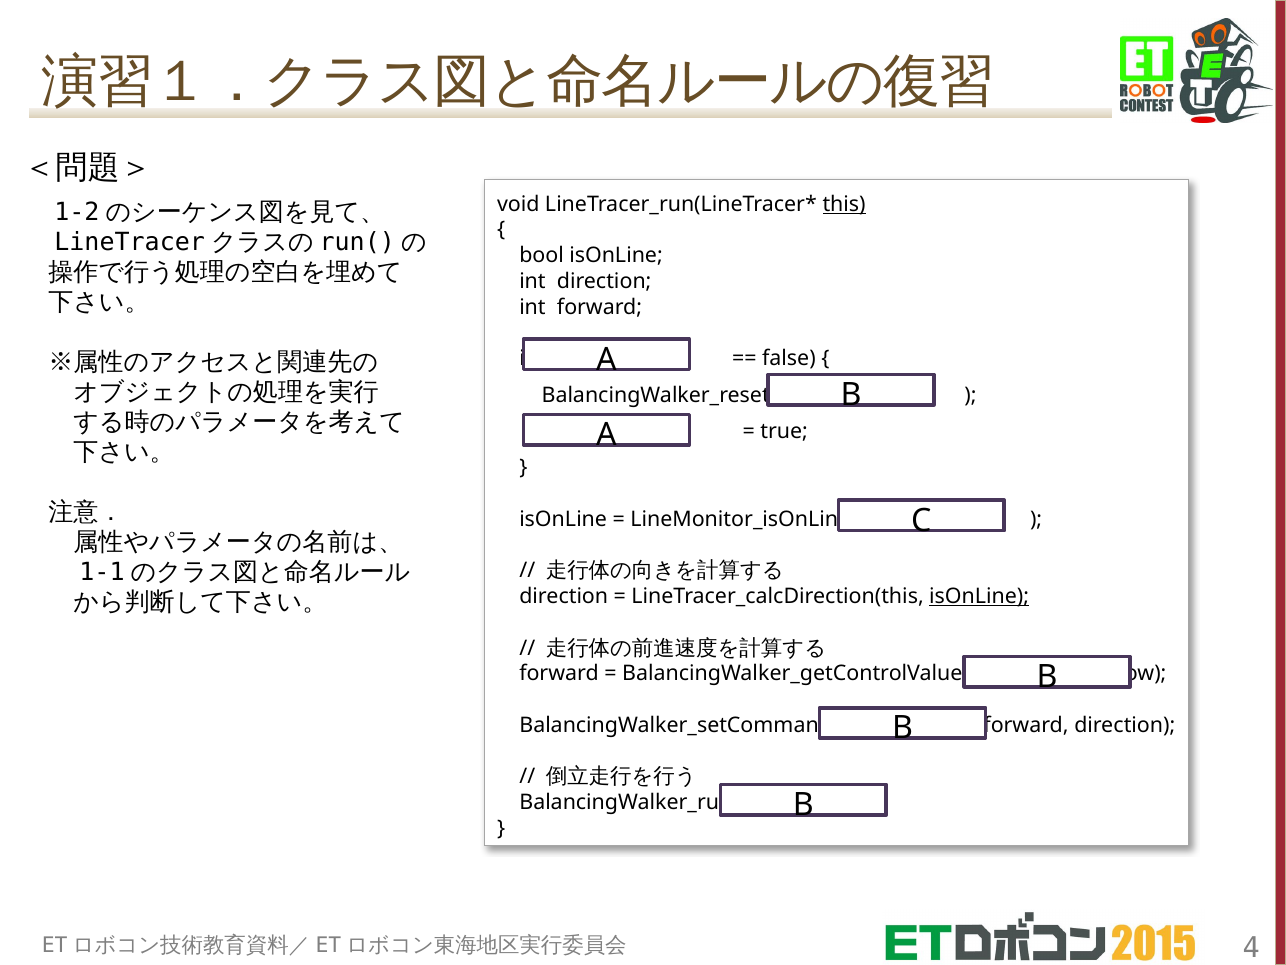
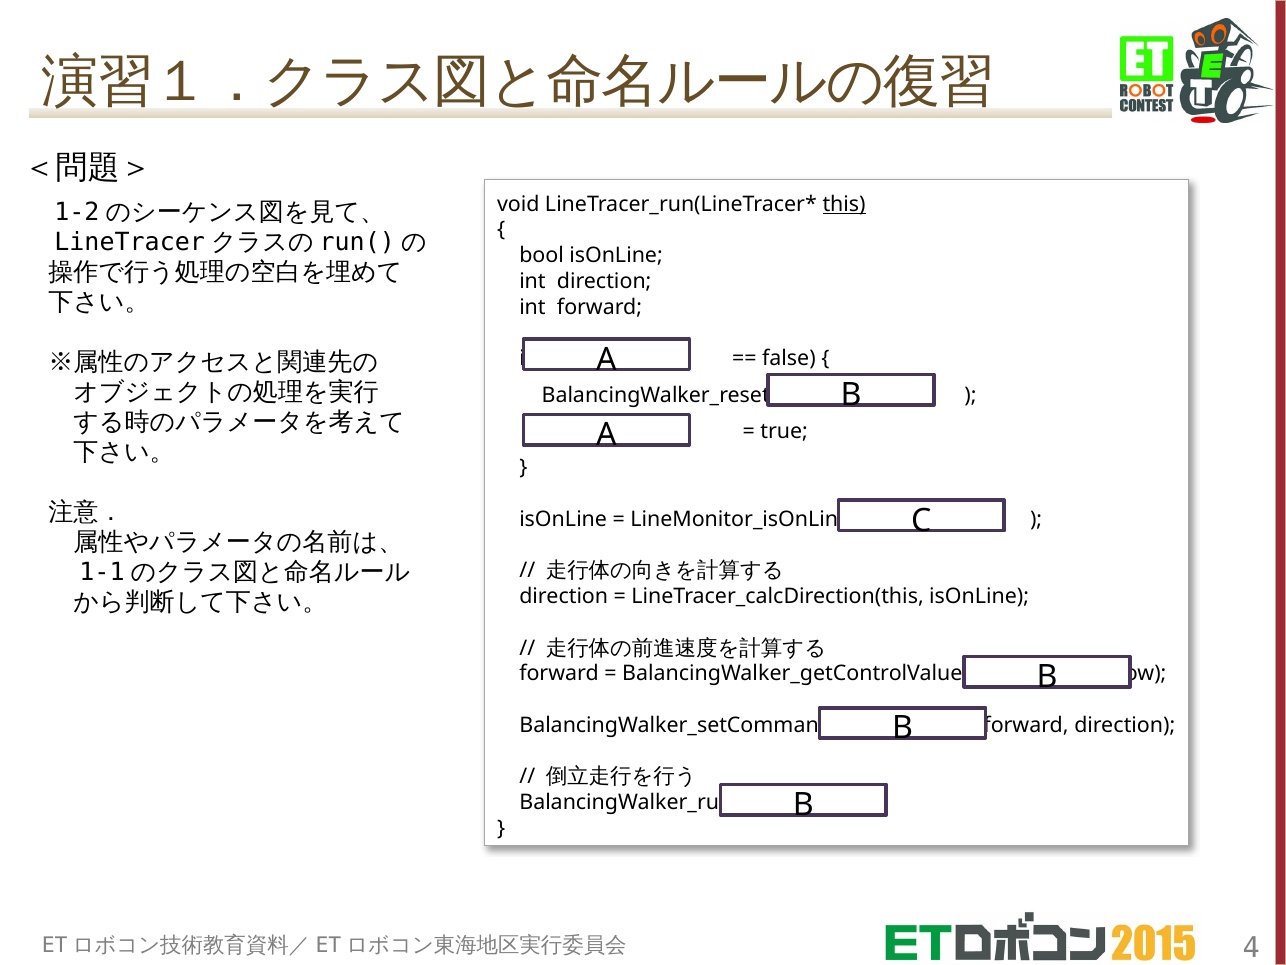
isOnLine underline: present -> none (979, 596)
